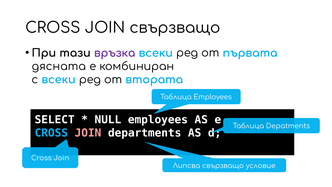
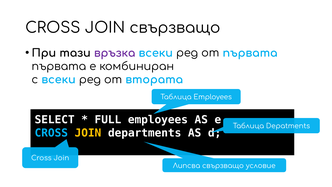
дясната: дясната -> първата (59, 66)
NULL: NULL -> FULL (108, 120)
JOIN colour: pink -> yellow (88, 133)
